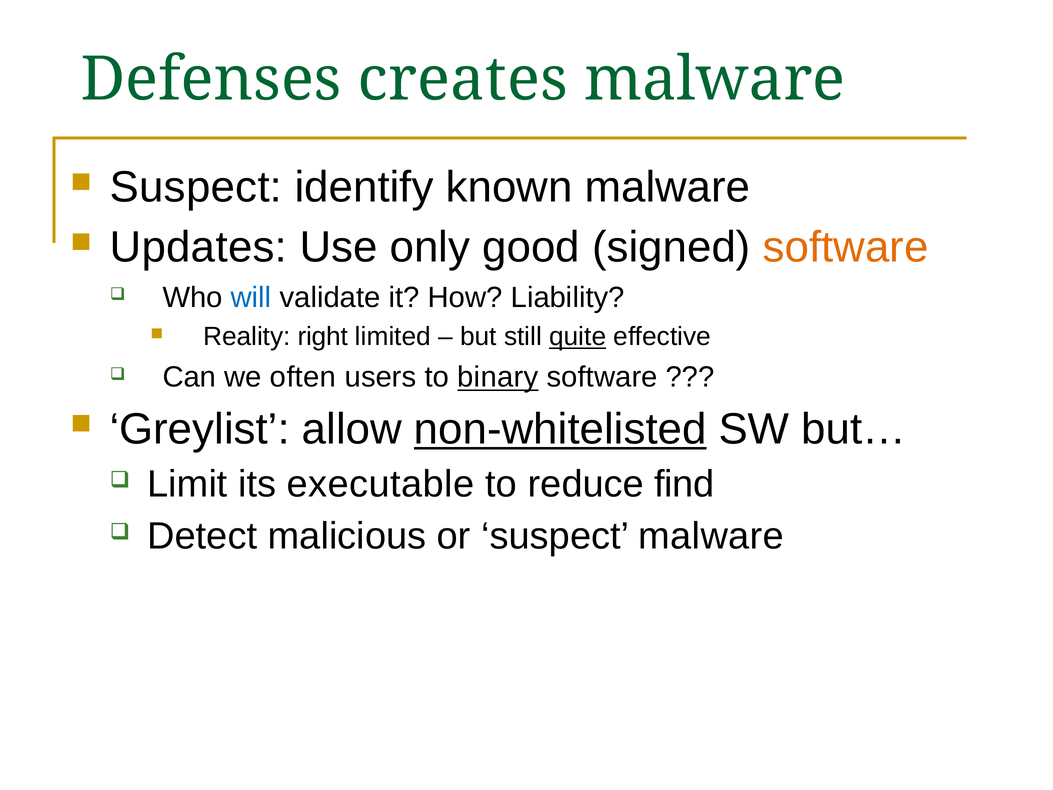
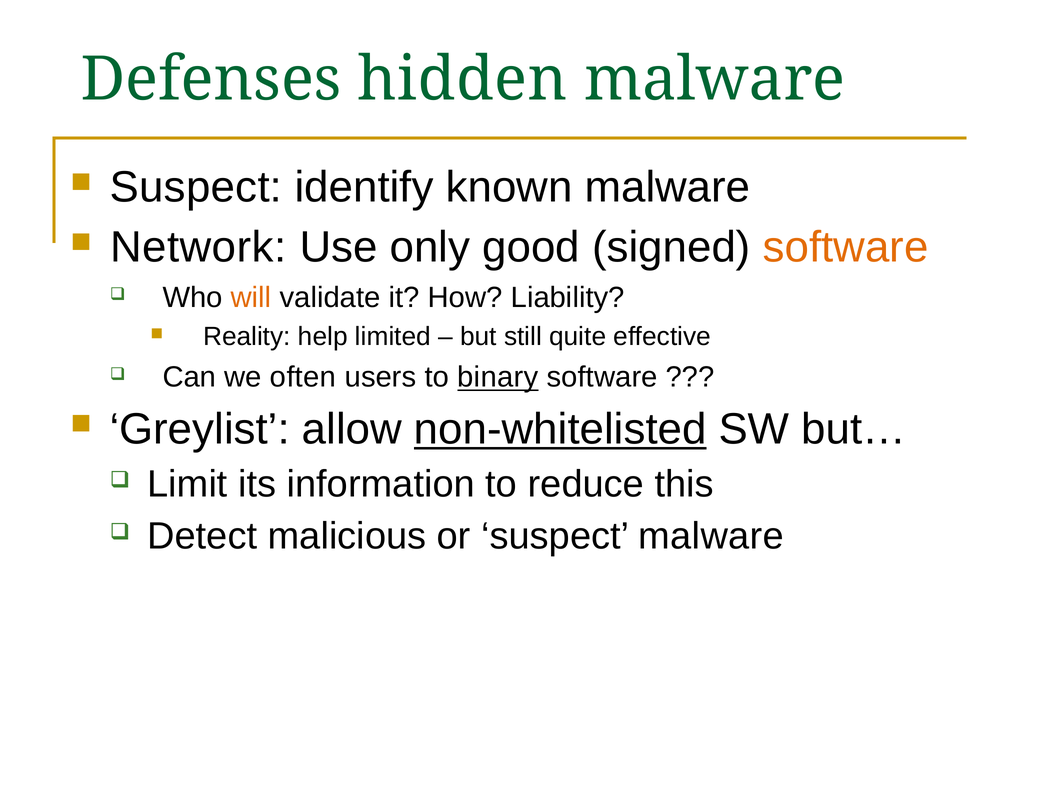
creates: creates -> hidden (463, 80)
Updates: Updates -> Network (198, 247)
will colour: blue -> orange (251, 298)
right: right -> help (323, 337)
quite underline: present -> none (578, 337)
executable: executable -> information (381, 484)
find: find -> this (684, 484)
